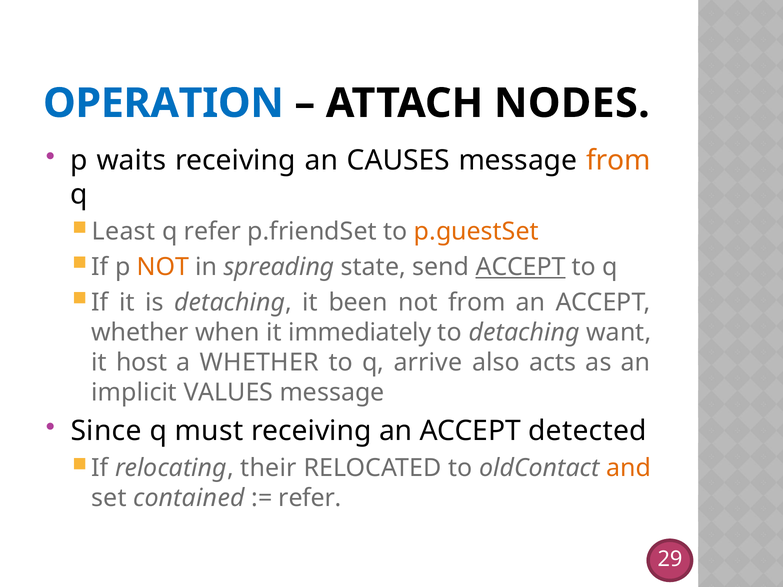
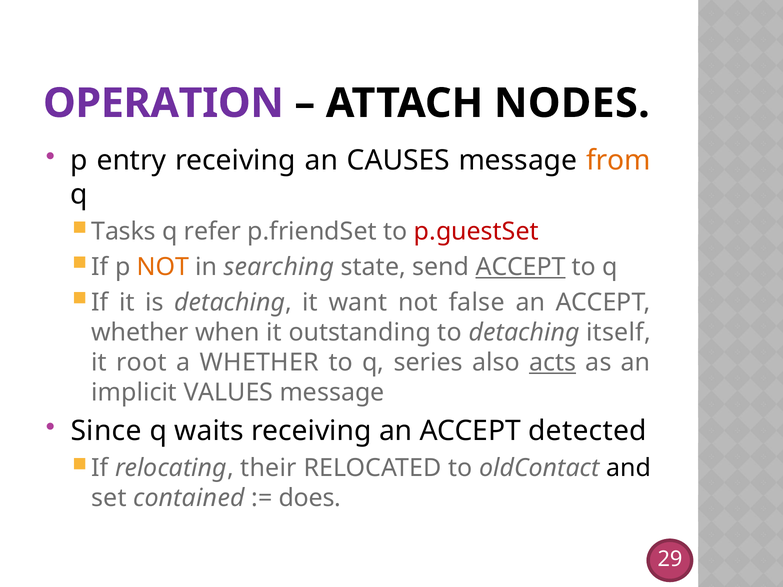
OPERATION colour: blue -> purple (164, 103)
waits: waits -> entry (131, 161)
Least: Least -> Tasks (124, 232)
p.guestSet colour: orange -> red (476, 232)
spreading: spreading -> searching (279, 267)
been: been -> want (358, 303)
not from: from -> false (477, 303)
immediately: immediately -> outstanding (360, 333)
want: want -> itself (619, 333)
host: host -> root (141, 363)
arrive: arrive -> series (428, 363)
acts underline: none -> present (553, 363)
must: must -> waits (209, 431)
and colour: orange -> black (629, 468)
refer: refer -> does (310, 498)
